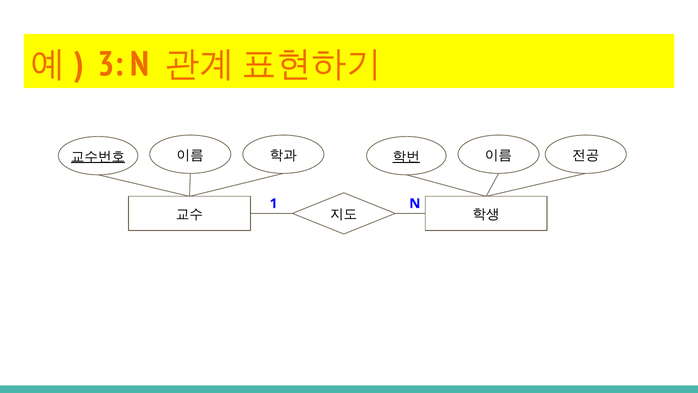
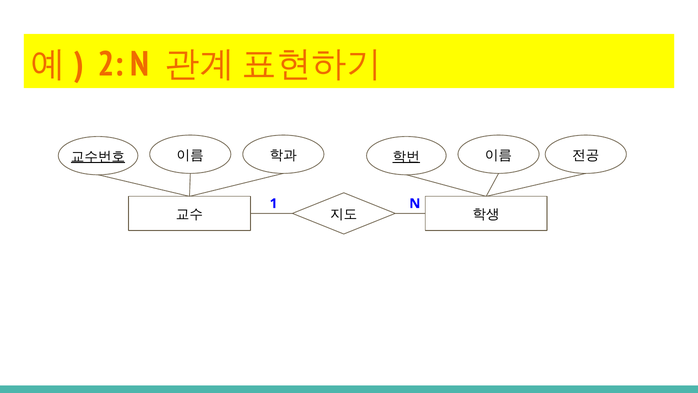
3: 3 -> 2 (111, 64)
